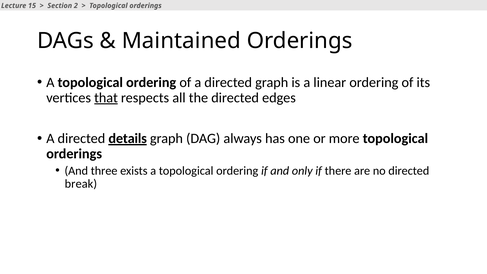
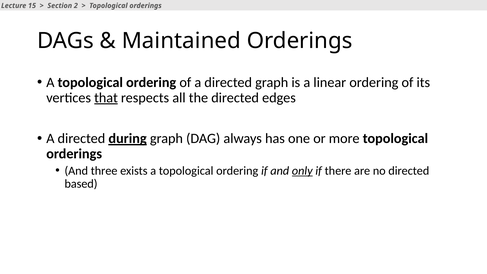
details: details -> during (128, 139)
only underline: none -> present (302, 171)
break: break -> based (81, 184)
